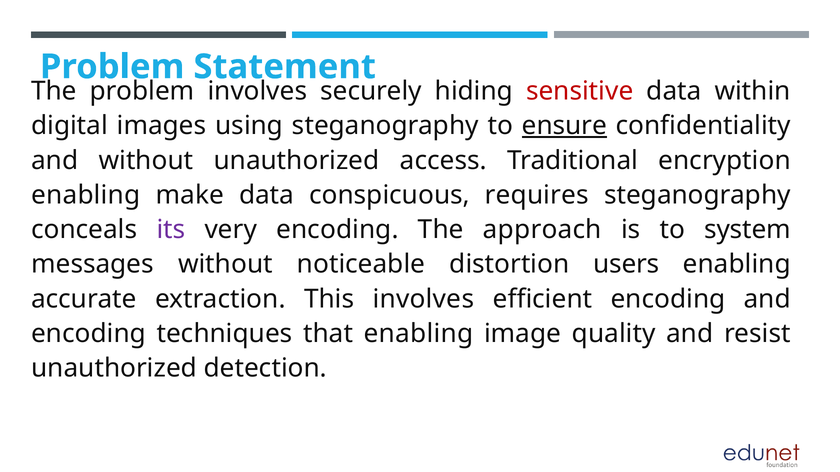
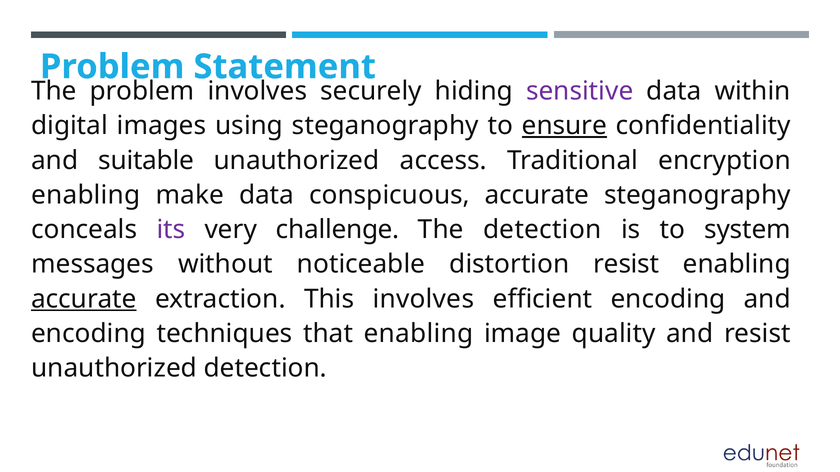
sensitive colour: red -> purple (580, 91)
and without: without -> suitable (146, 161)
conspicuous requires: requires -> accurate (537, 195)
very encoding: encoding -> challenge (338, 230)
The approach: approach -> detection (542, 230)
distortion users: users -> resist (626, 265)
accurate underline: none -> present (84, 299)
